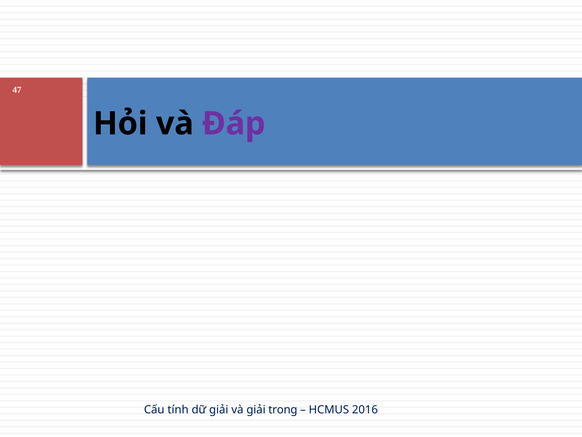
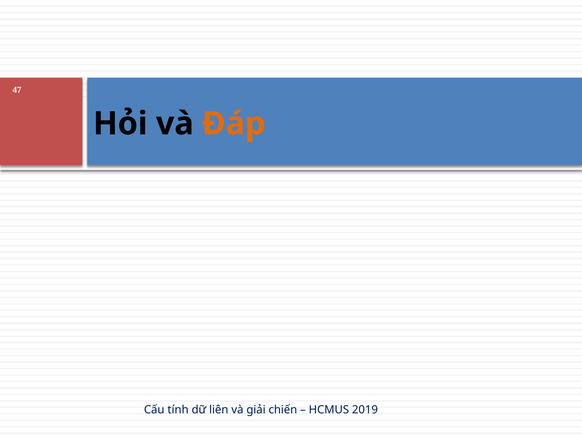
Đáp colour: purple -> orange (234, 124)
dữ giải: giải -> liên (219, 409)
trong: trong -> chiến (283, 409)
2016: 2016 -> 2019 (365, 409)
